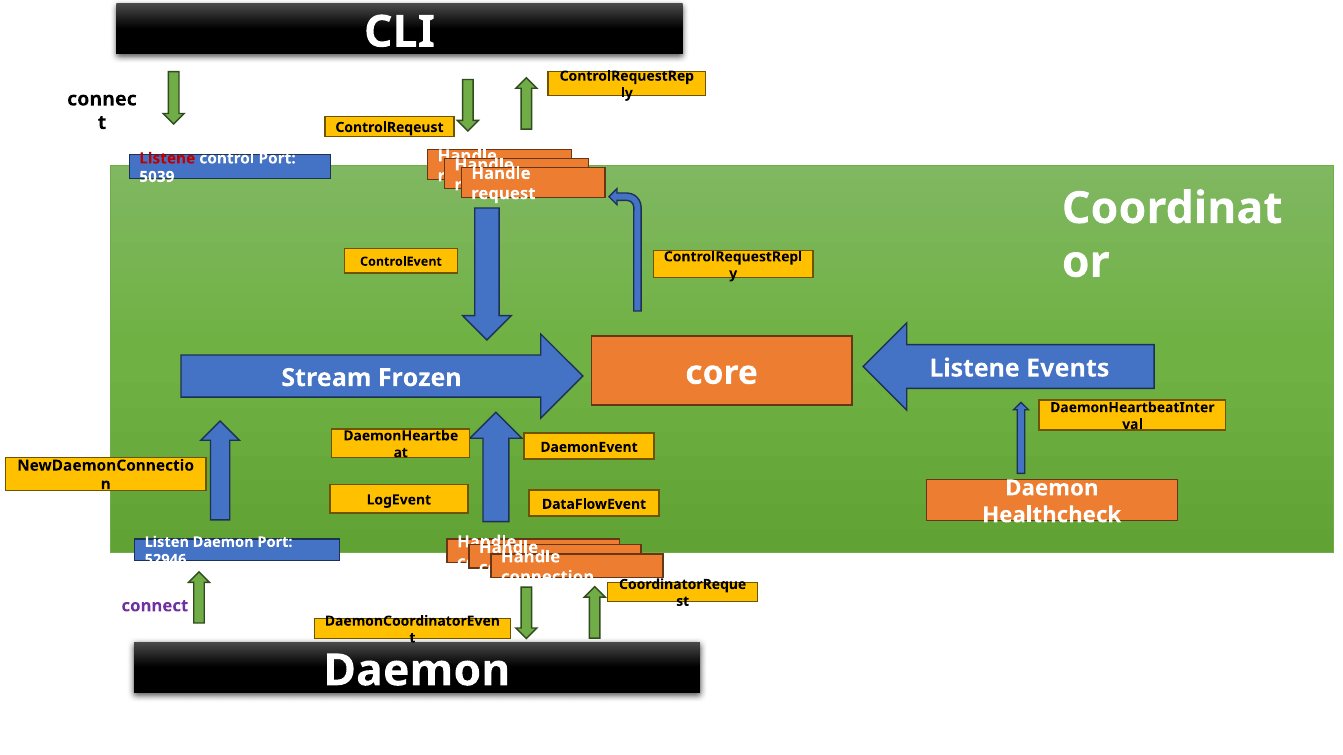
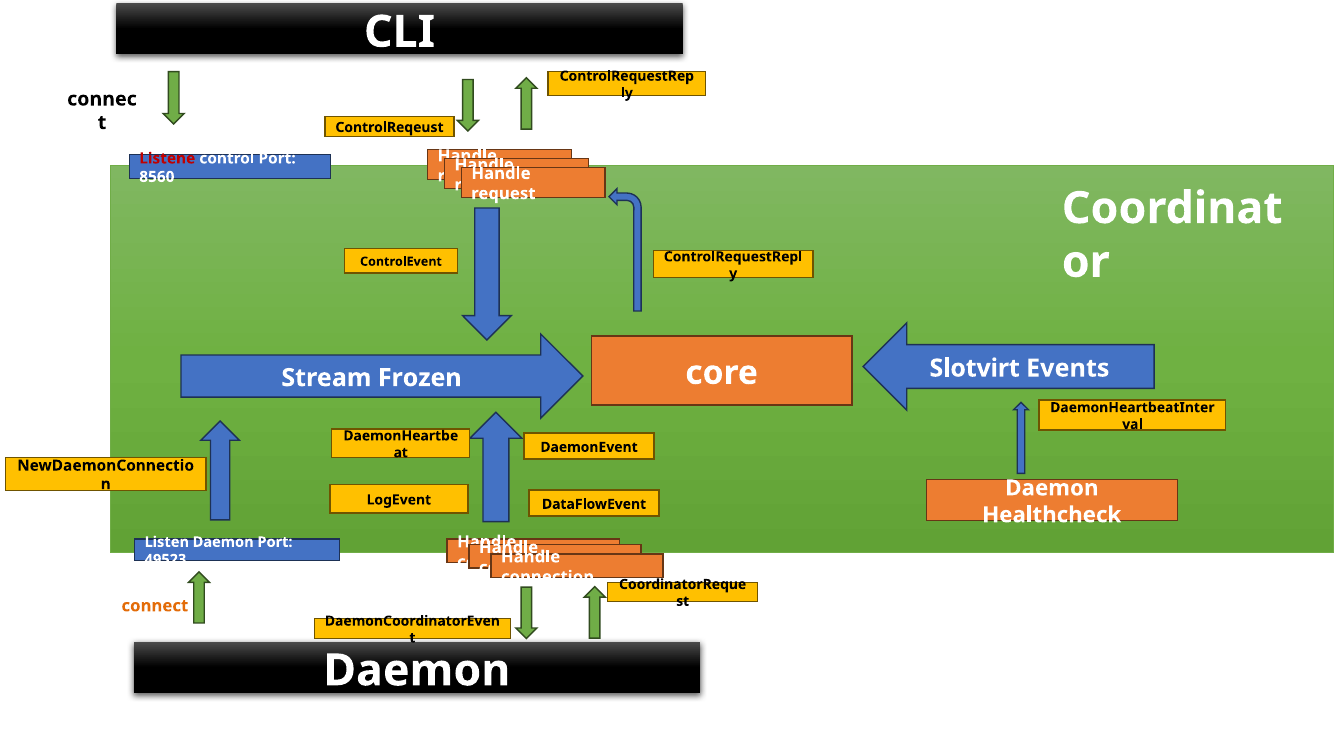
5039: 5039 -> 8560 (157, 177)
Listene: Listene -> Slotvirt (975, 368)
52946: 52946 -> 49523 (165, 560)
connect colour: purple -> orange (155, 606)
